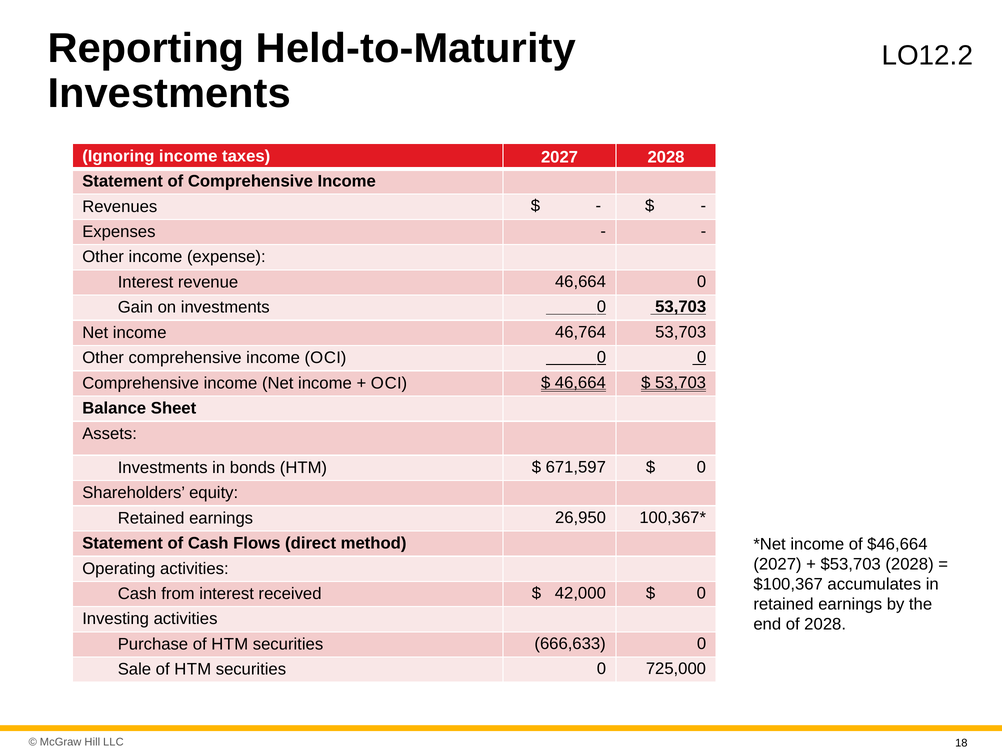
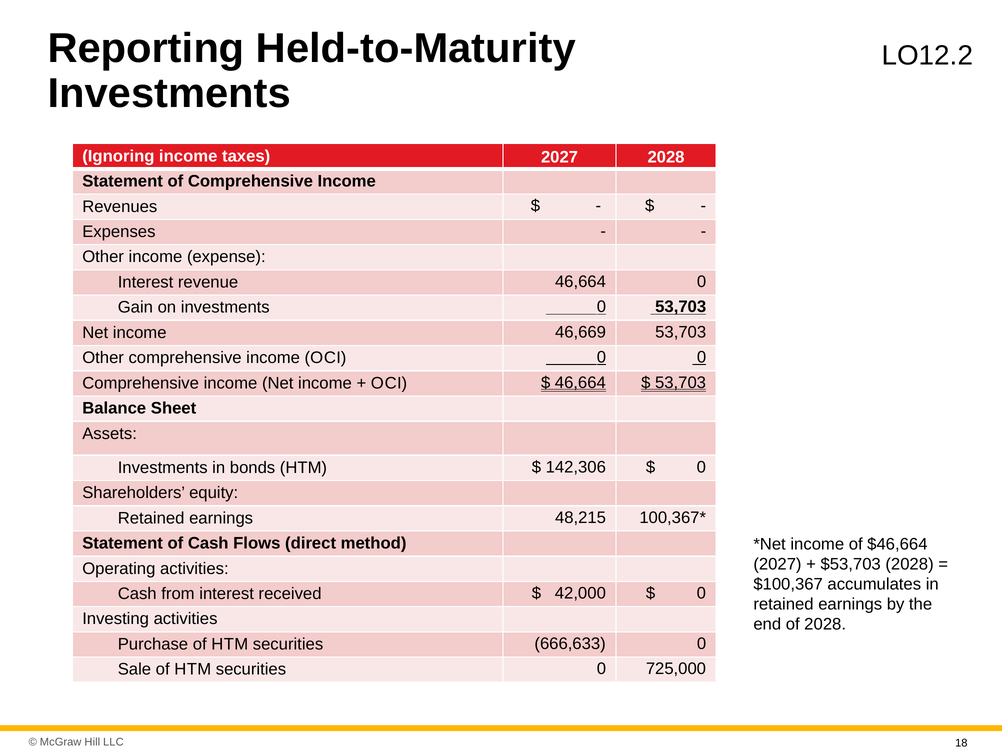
46,764: 46,764 -> 46,669 (581, 332)
671,597: 671,597 -> 142,306 (576, 467)
26,950: 26,950 -> 48,215 (581, 518)
